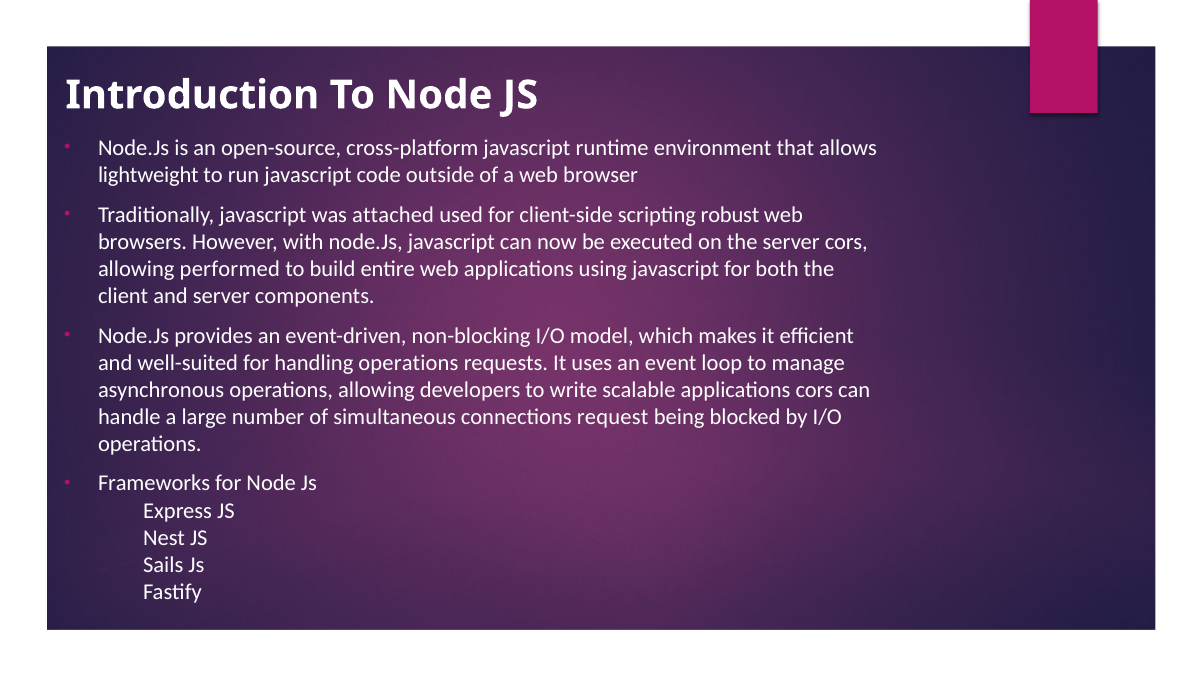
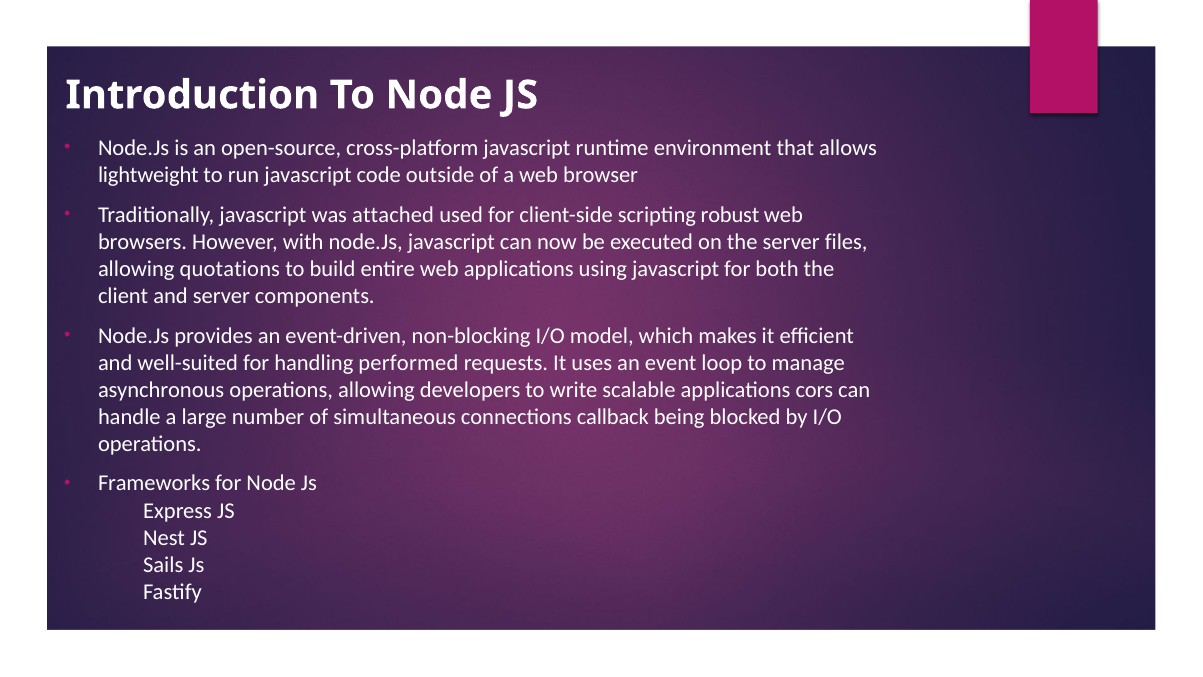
server cors: cors -> files (846, 242)
performed: performed -> quotations (230, 269)
handling operations: operations -> performed (408, 363)
request: request -> callback (613, 417)
